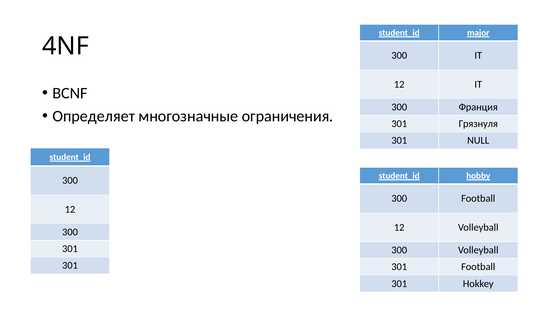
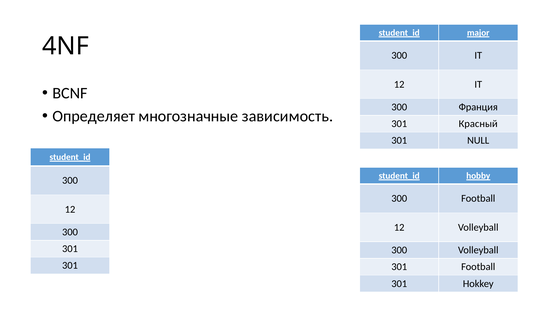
ограничения: ограничения -> зависимость (288, 116)
Грязнуля: Грязнуля -> Красный (478, 124)
